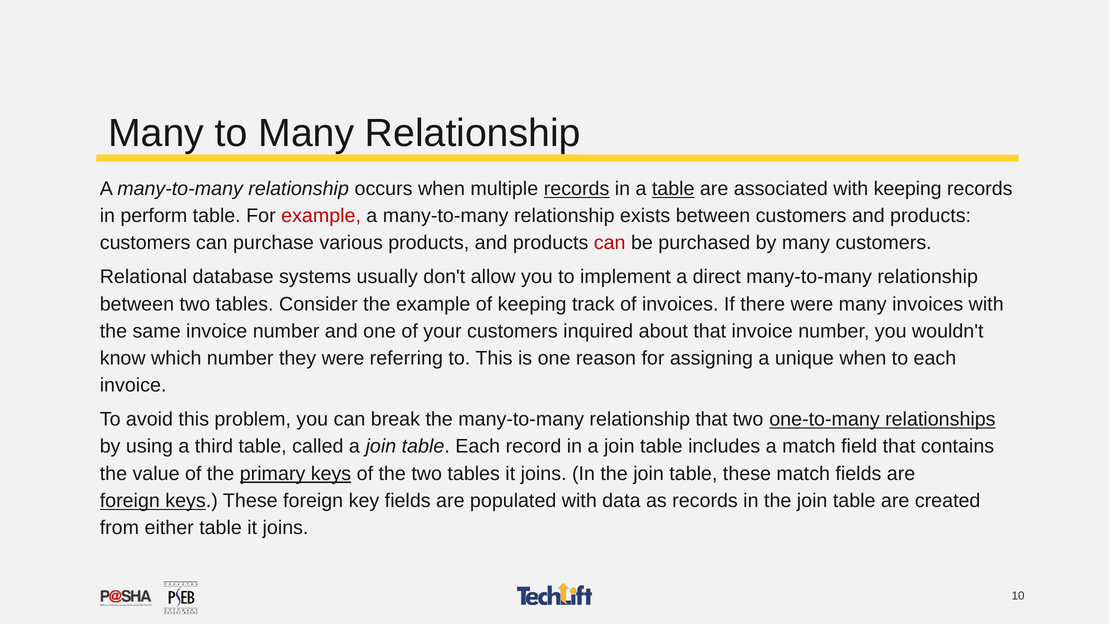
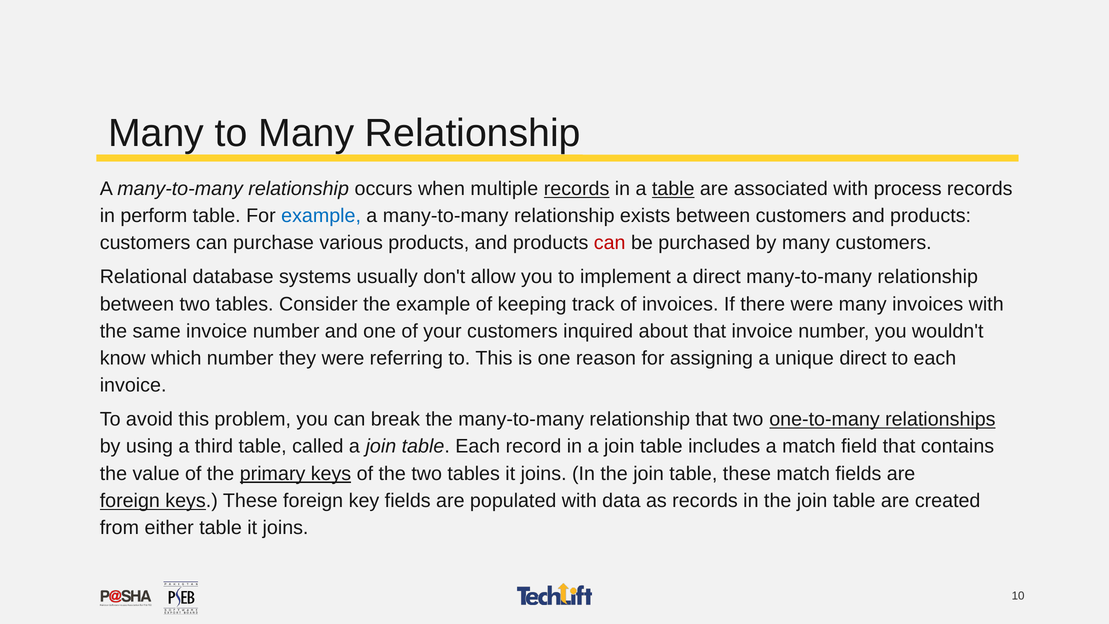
with keeping: keeping -> process (908, 189)
example colour: red -> blue (321, 216)
unique when: when -> direct (863, 358)
